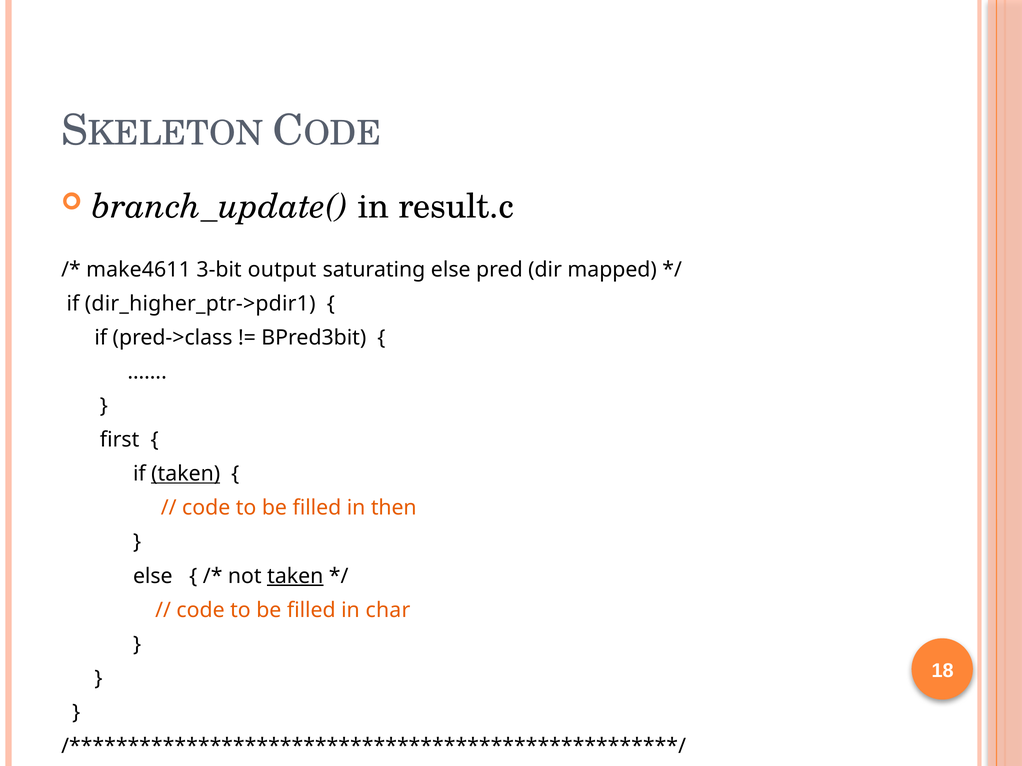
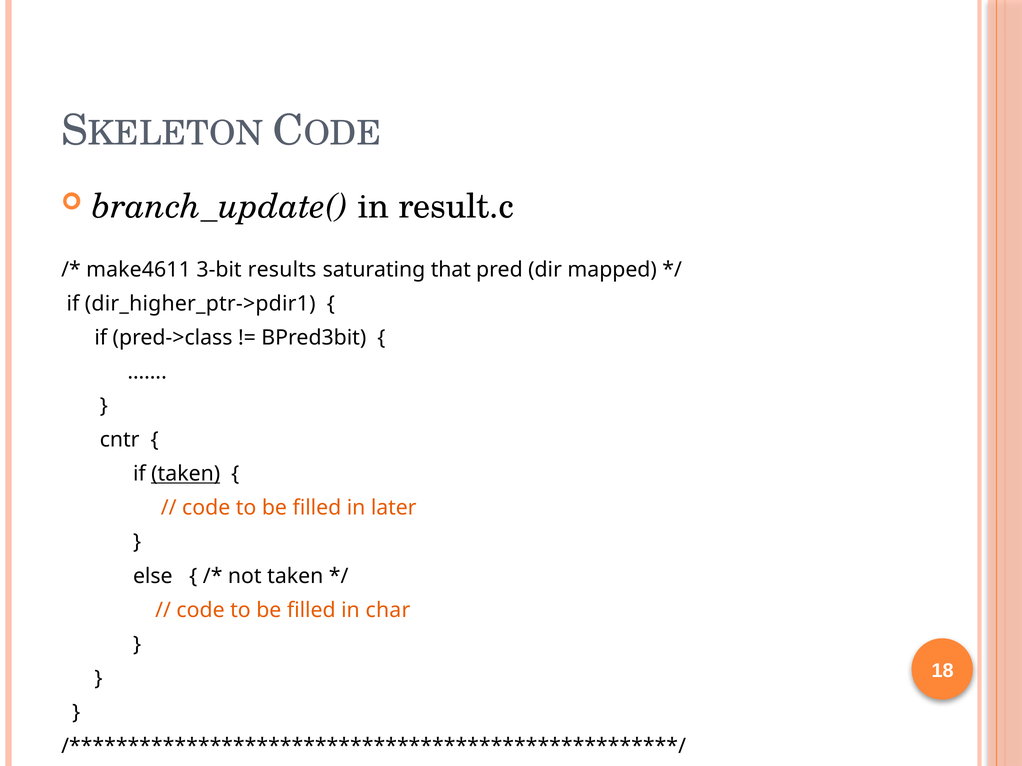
output: output -> results (282, 270)
saturating else: else -> that (451, 270)
first: first -> cntr (120, 440)
then: then -> later (394, 508)
taken underline: present -> none (295, 576)
